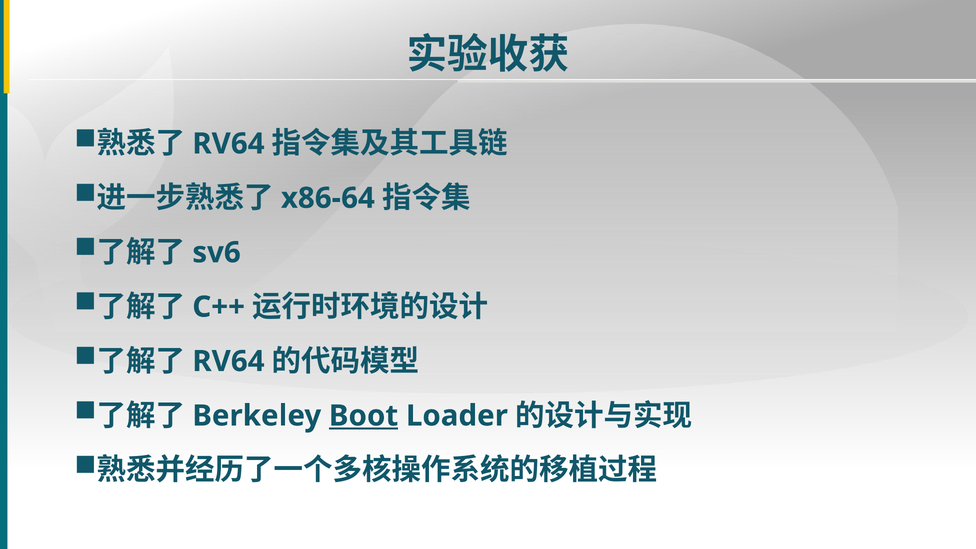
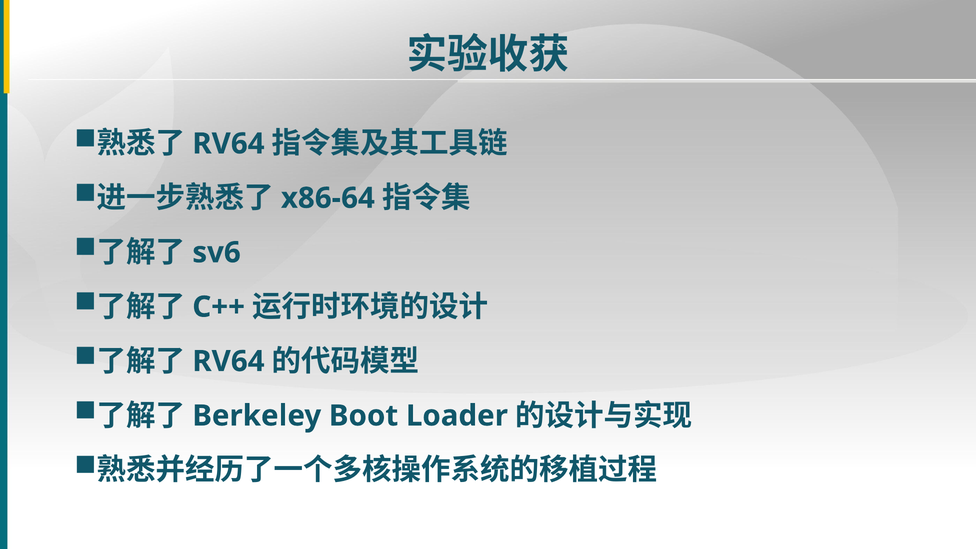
Boot underline: present -> none (364, 416)
